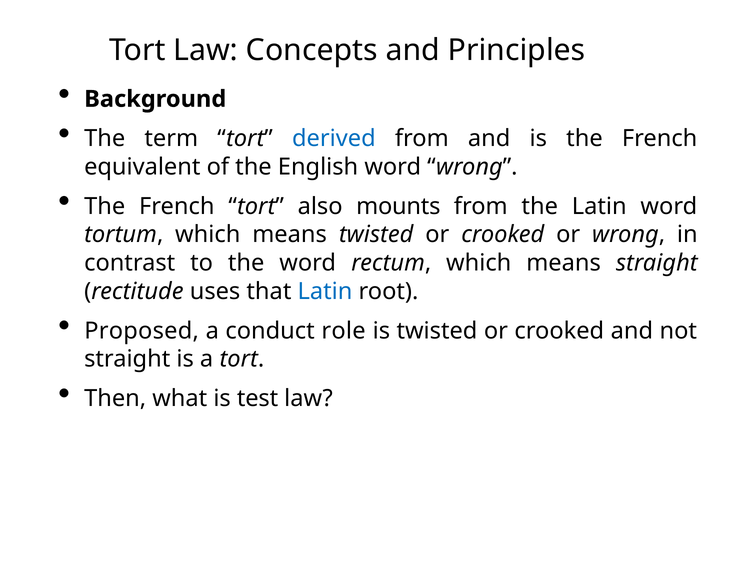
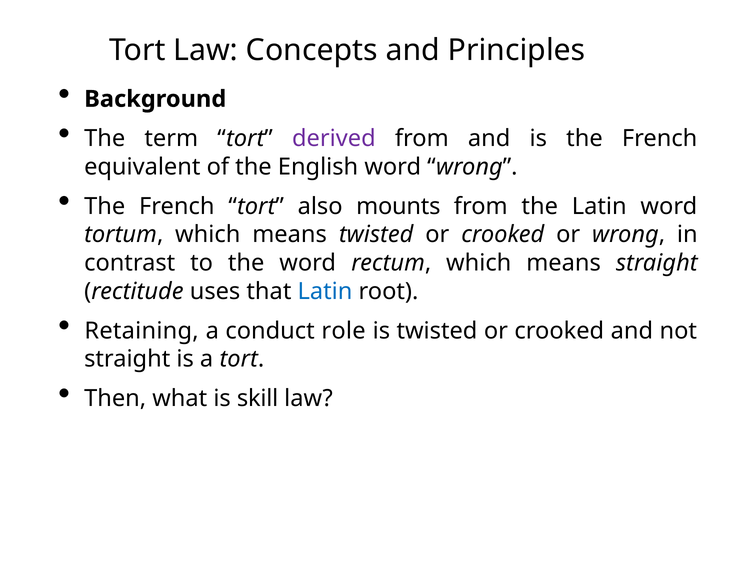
derived colour: blue -> purple (334, 138)
Proposed: Proposed -> Retaining (142, 331)
test: test -> skill (258, 399)
